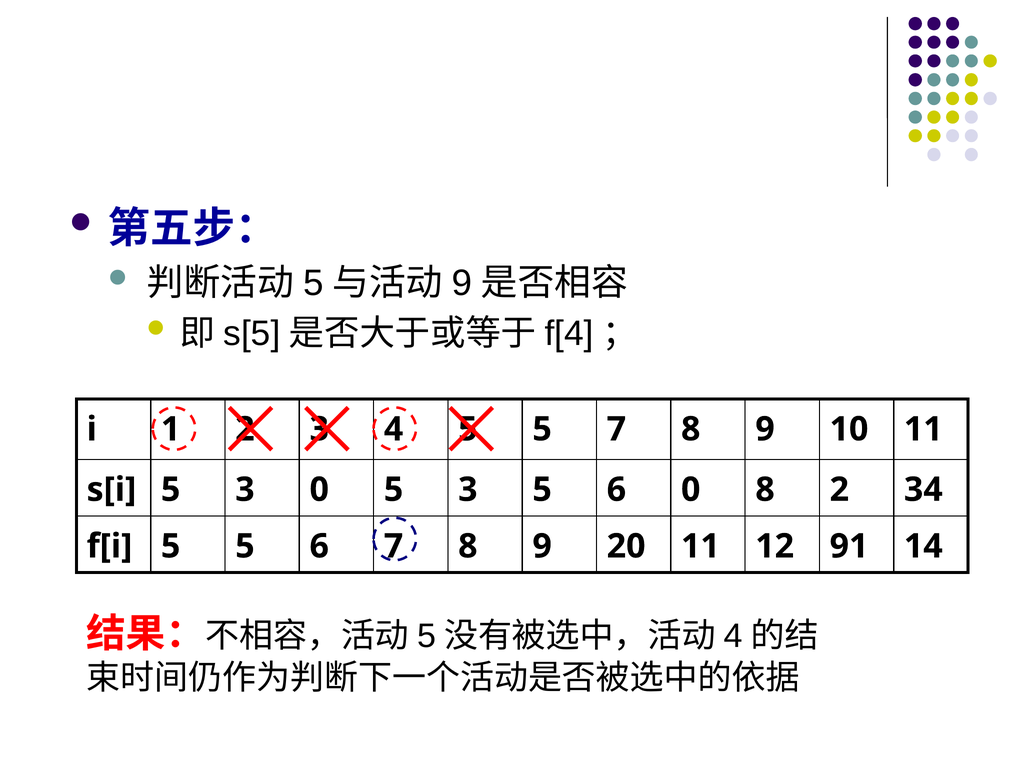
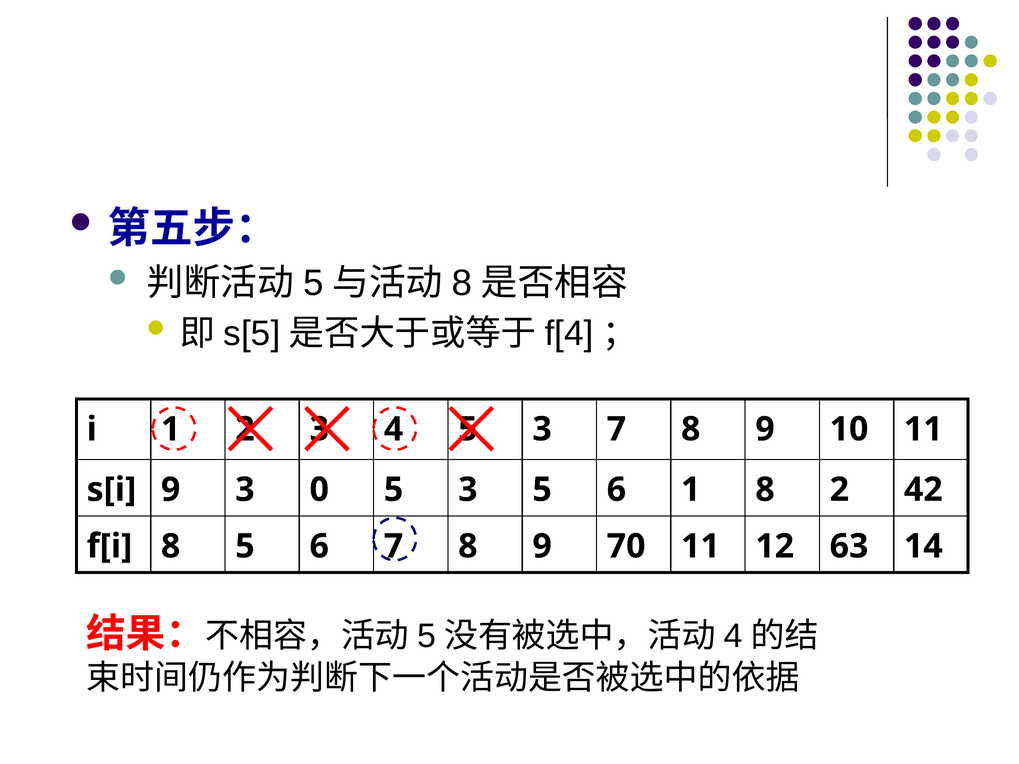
9: 9 -> 8 (462, 283)
5: 5 -> 3 (542, 429)
s[i 5: 5 -> 9 (171, 490)
6 0: 0 -> 1 (691, 490)
34: 34 -> 42 (923, 490)
f[i 5: 5 -> 8 (171, 546)
20: 20 -> 70 (626, 546)
91: 91 -> 63 (849, 546)
